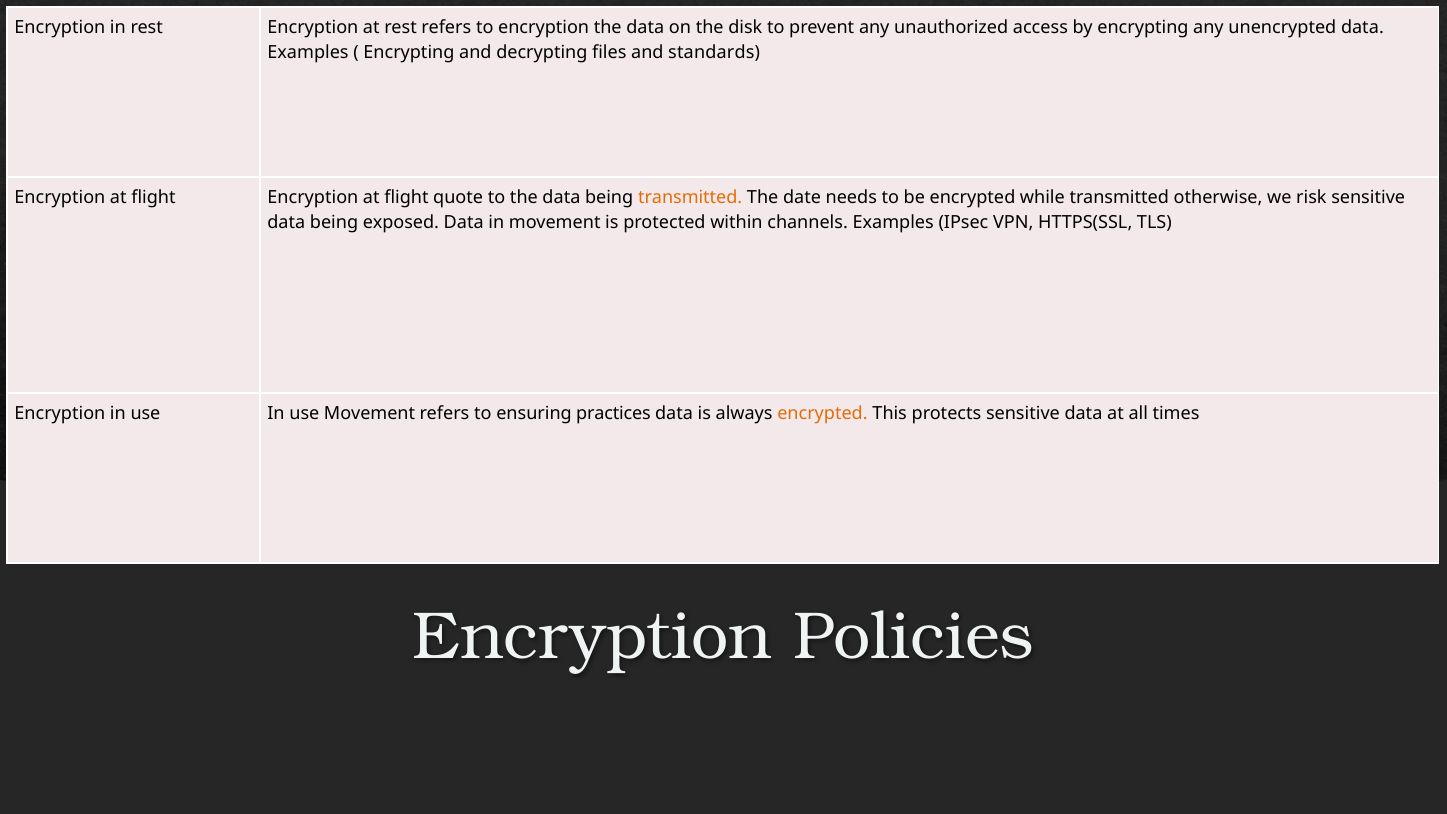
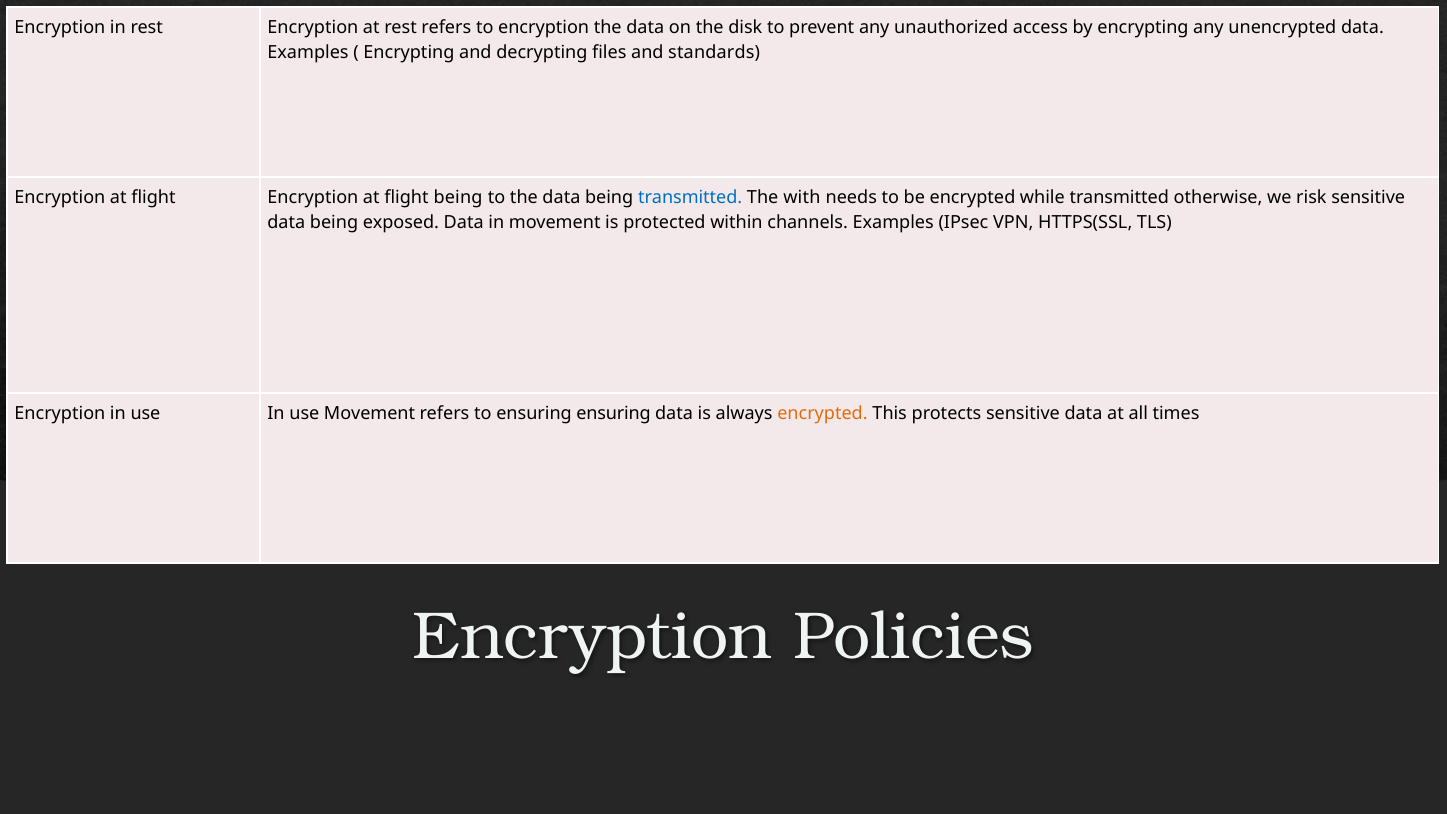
flight quote: quote -> being (458, 198)
transmitted colour: orange -> blue (690, 198)
date: date -> with (802, 198)
ensuring practices: practices -> ensuring (614, 414)
